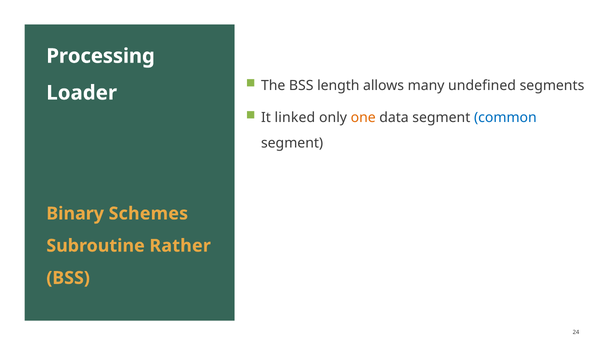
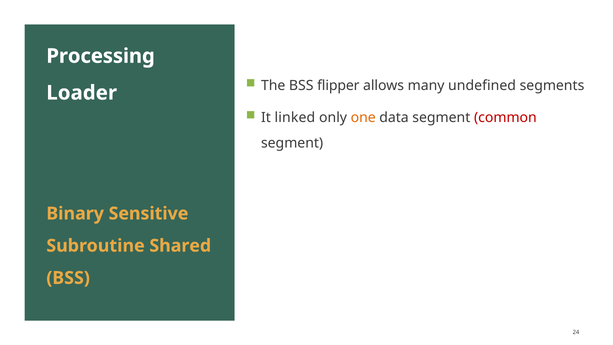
length: length -> flipper (338, 86)
common colour: blue -> red (505, 118)
Schemes: Schemes -> Sensitive (148, 213)
Rather: Rather -> Shared (180, 246)
